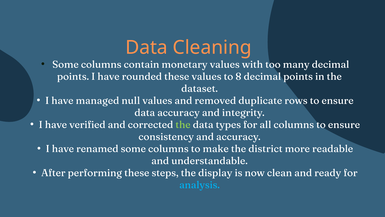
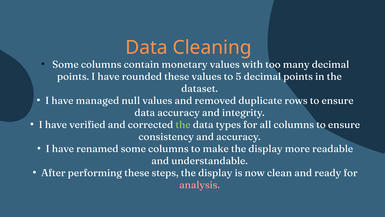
8: 8 -> 5 (238, 76)
make the district: district -> display (265, 148)
analysis colour: light blue -> pink (200, 185)
